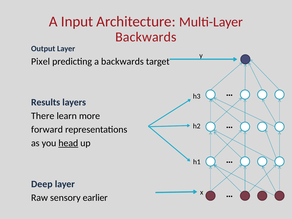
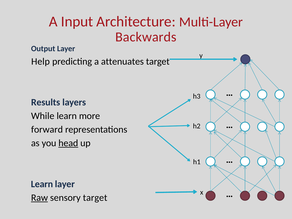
Pixel: Pixel -> Help (41, 61)
a backwards: backwards -> attenuates (122, 61)
There: There -> While (43, 116)
Deep: Deep -> Learn (42, 184)
Raw underline: none -> present (39, 198)
sensory earlier: earlier -> target (95, 198)
